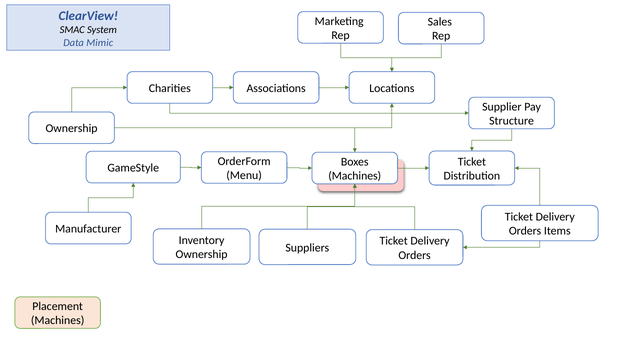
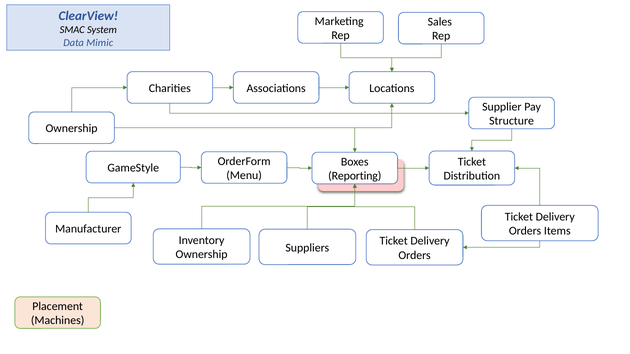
Machines: Machines -> Reporting (355, 176)
